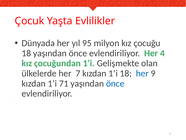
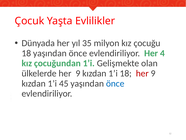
95: 95 -> 35 (87, 43)
ülkelerde her 7: 7 -> 9 (78, 73)
her colour: blue -> red (142, 73)
71: 71 -> 45 (64, 83)
